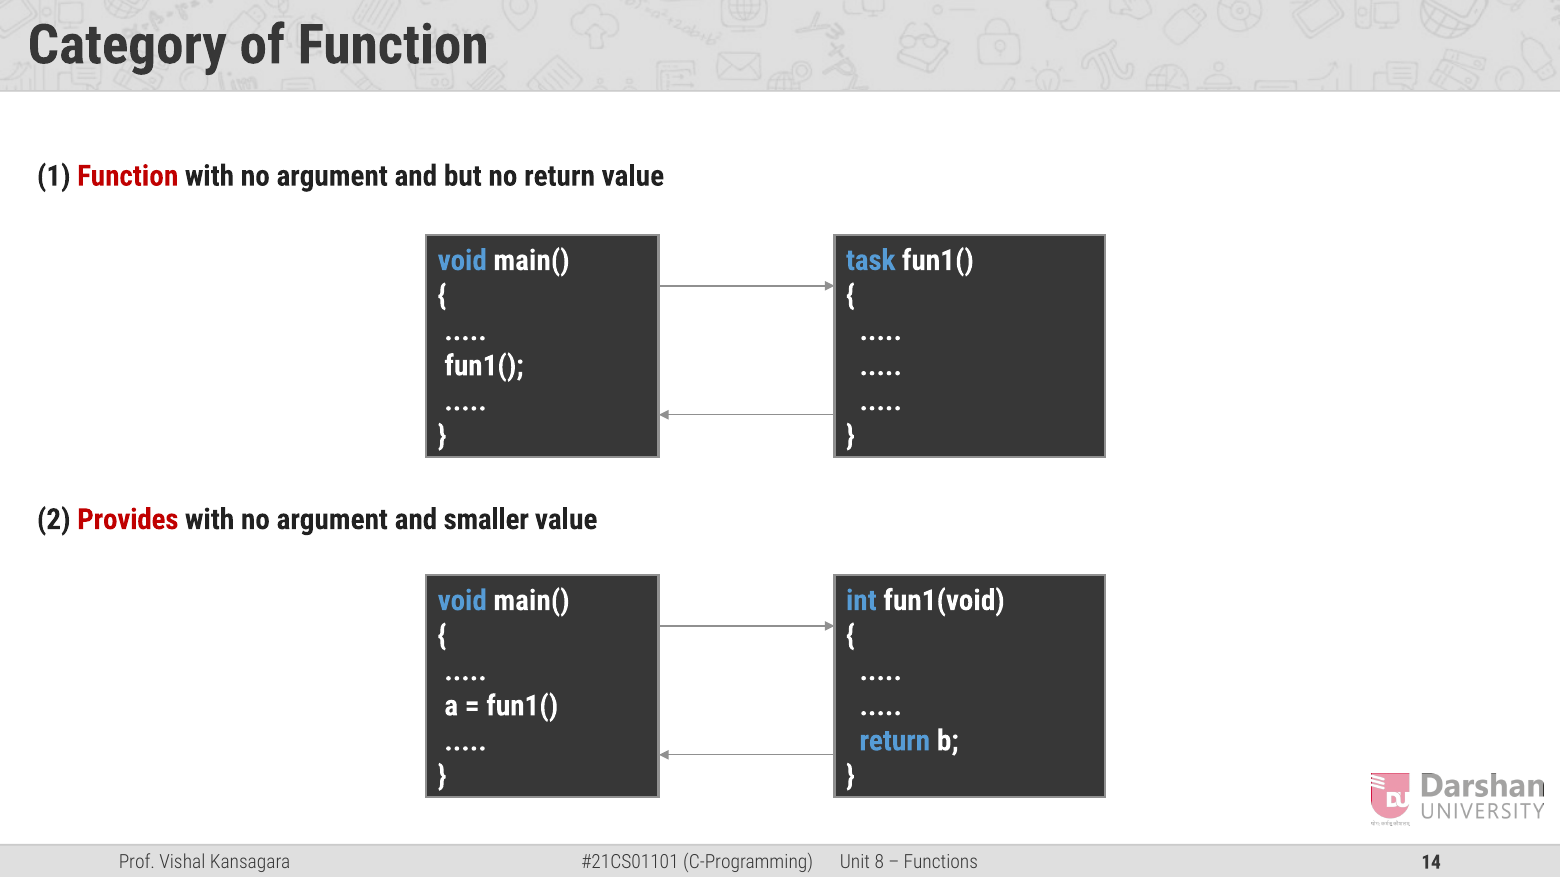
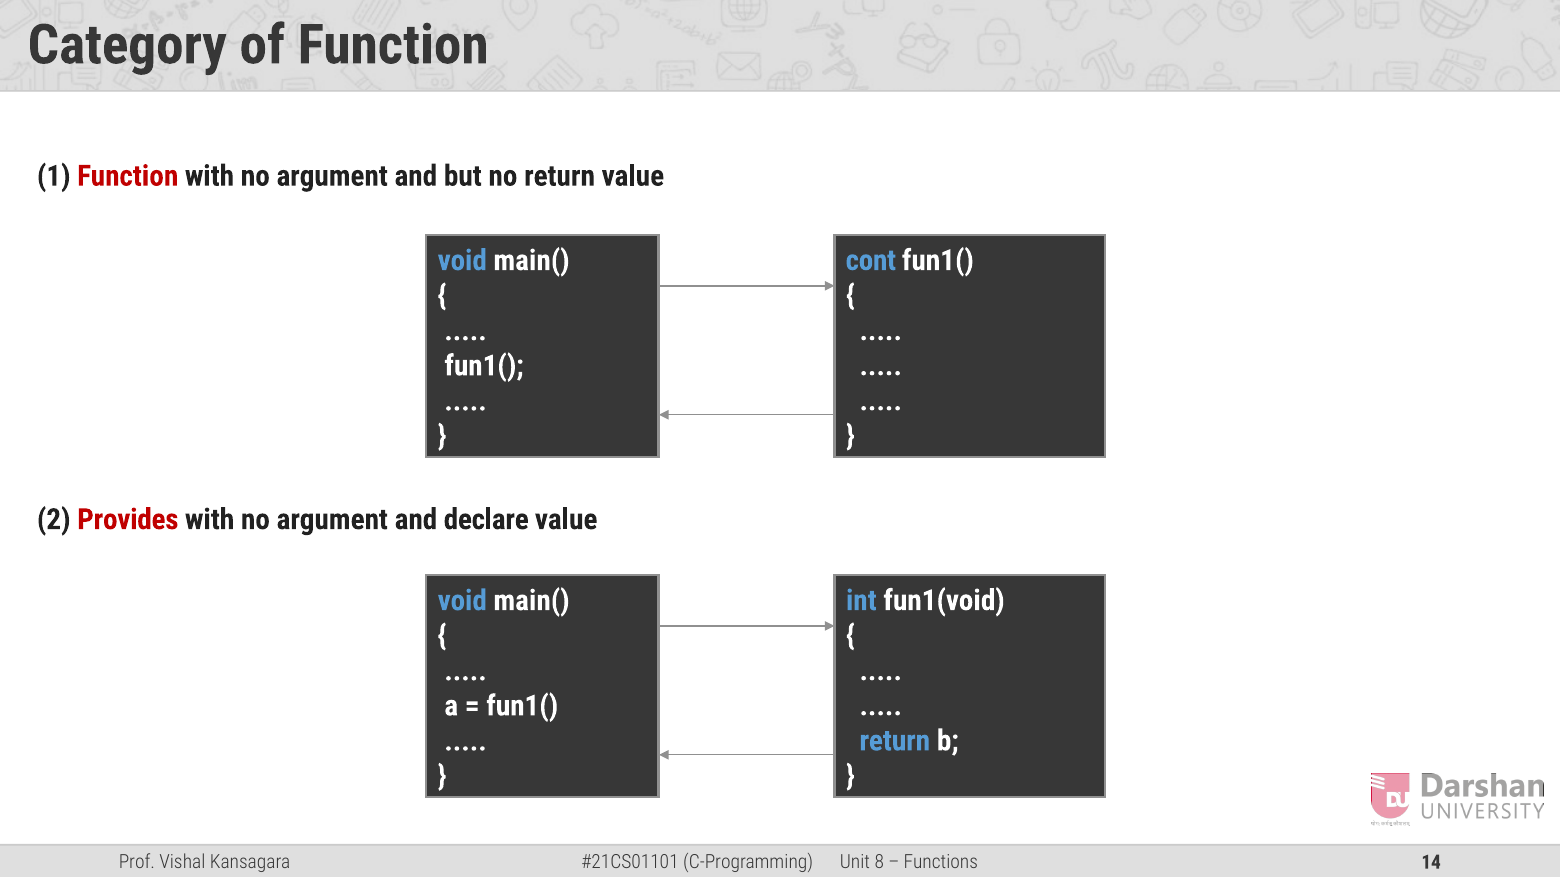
task: task -> cont (871, 261)
smaller: smaller -> declare (486, 520)
